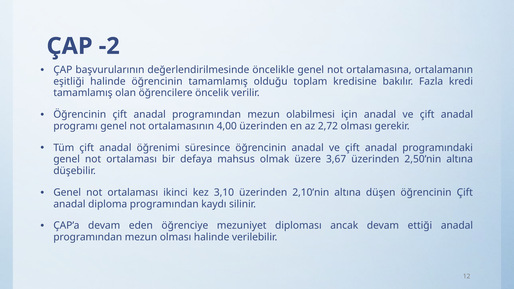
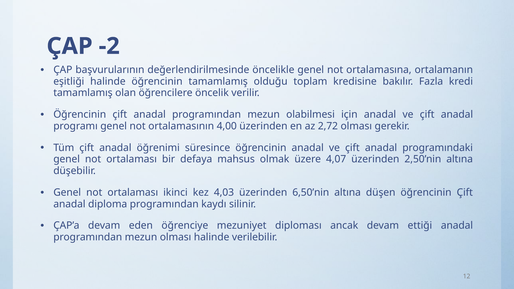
3,67: 3,67 -> 4,07 (336, 159)
3,10: 3,10 -> 4,03 (224, 193)
2,10’nin: 2,10’nin -> 6,50’nin (311, 193)
